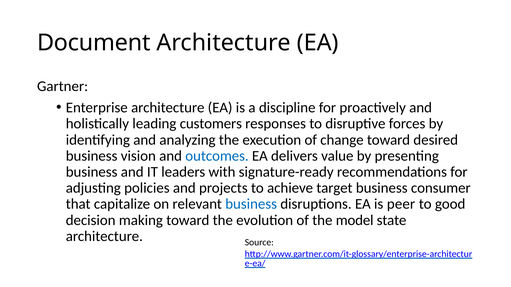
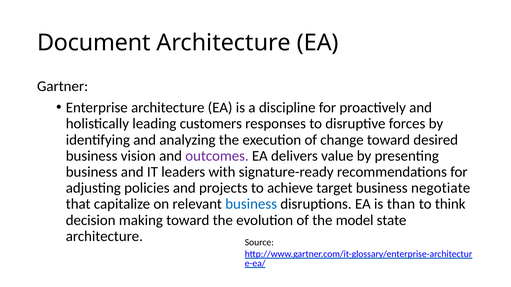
outcomes colour: blue -> purple (217, 156)
consumer: consumer -> negotiate (441, 188)
peer: peer -> than (401, 204)
good: good -> think (450, 204)
